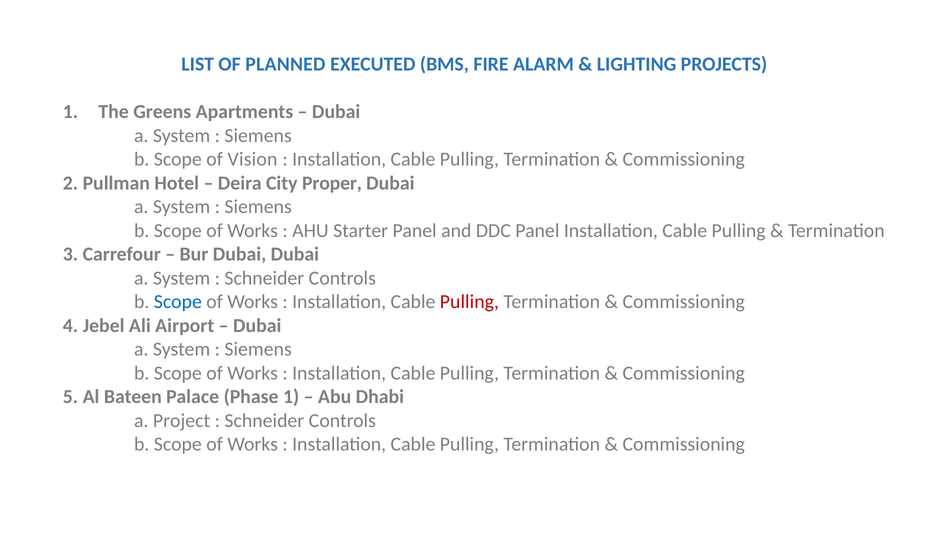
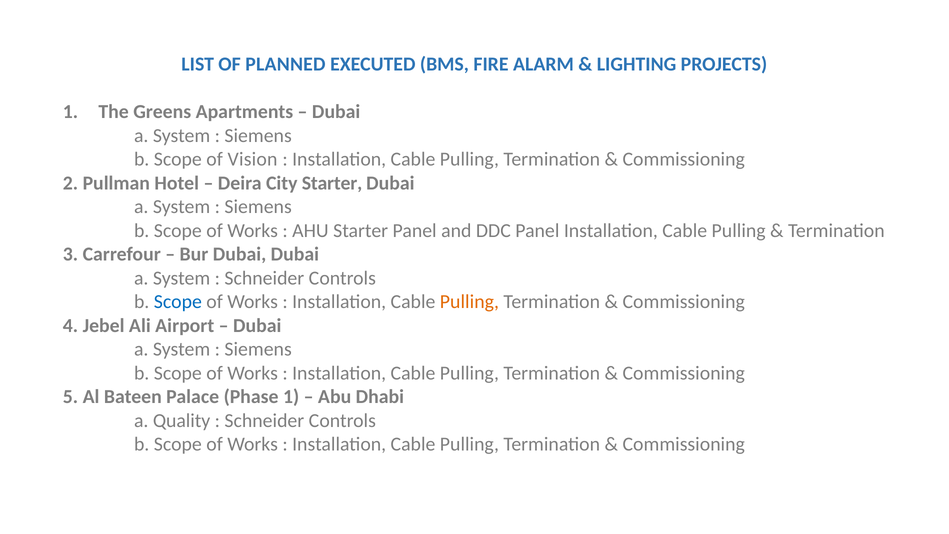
City Proper: Proper -> Starter (332, 183)
Pulling colour: red -> orange (469, 302)
Project: Project -> Quality (182, 420)
